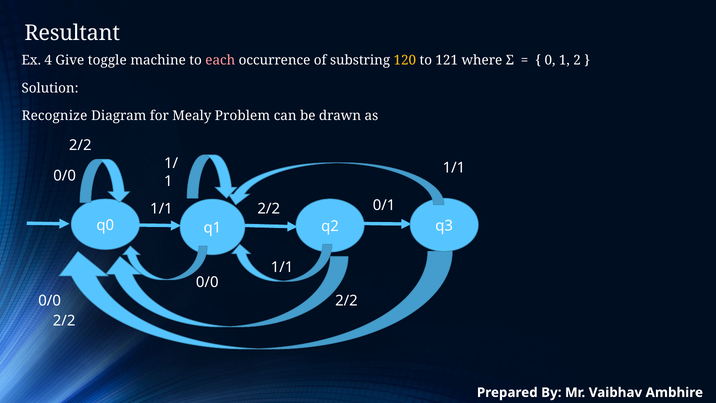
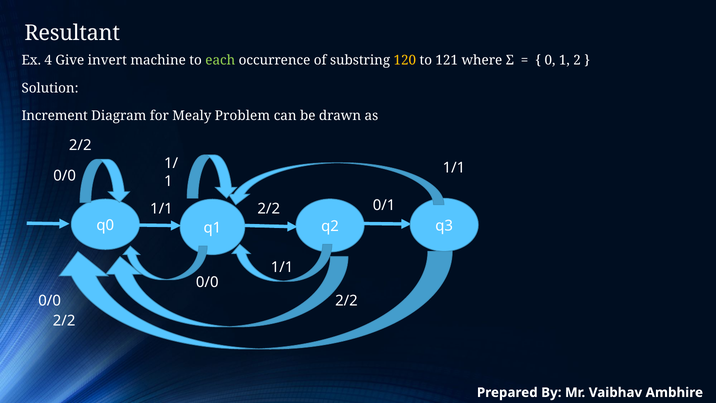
toggle: toggle -> invert (107, 60)
each colour: pink -> light green (220, 60)
Recognize: Recognize -> Increment (55, 116)
